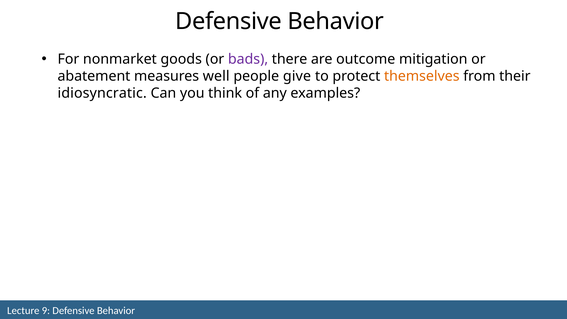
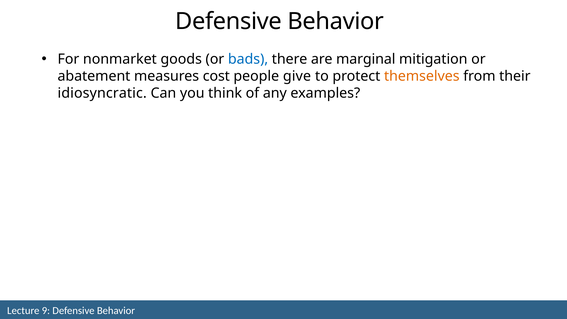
bads colour: purple -> blue (248, 59)
outcome: outcome -> marginal (366, 59)
measures well: well -> cost (216, 76)
